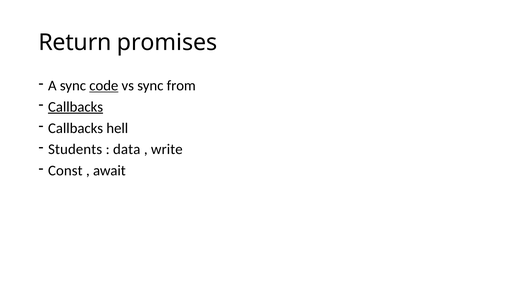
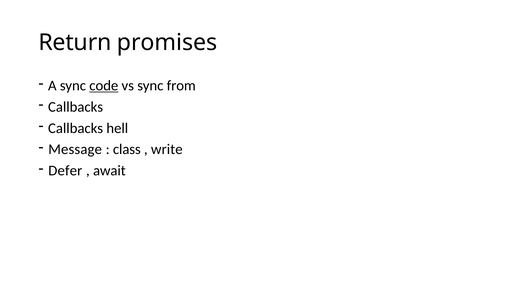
Callbacks underline: present -> none (76, 107)
Students: Students -> Message (75, 149)
data: data -> class (127, 149)
Const: Const -> Defer (65, 170)
